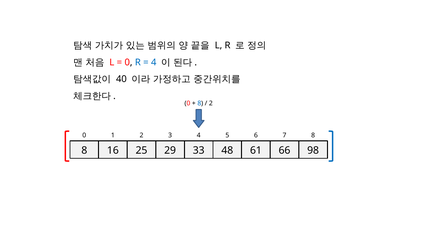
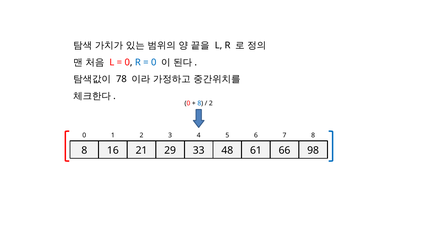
4: 4 -> 0 (154, 62)
40: 40 -> 78 (121, 79)
25: 25 -> 21 (141, 151)
